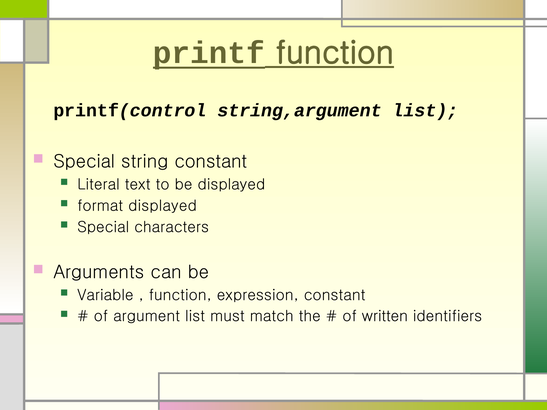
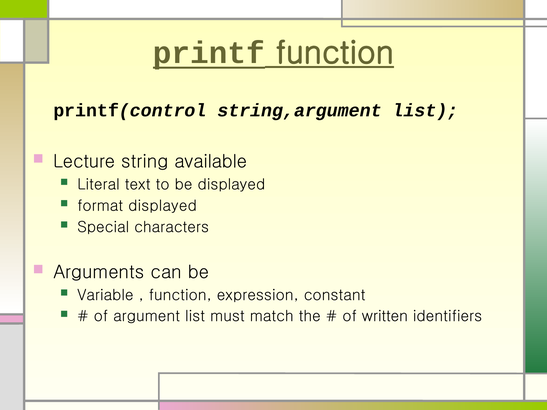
Special: Special -> Lecture (84, 162)
string constant: constant -> available (211, 162)
